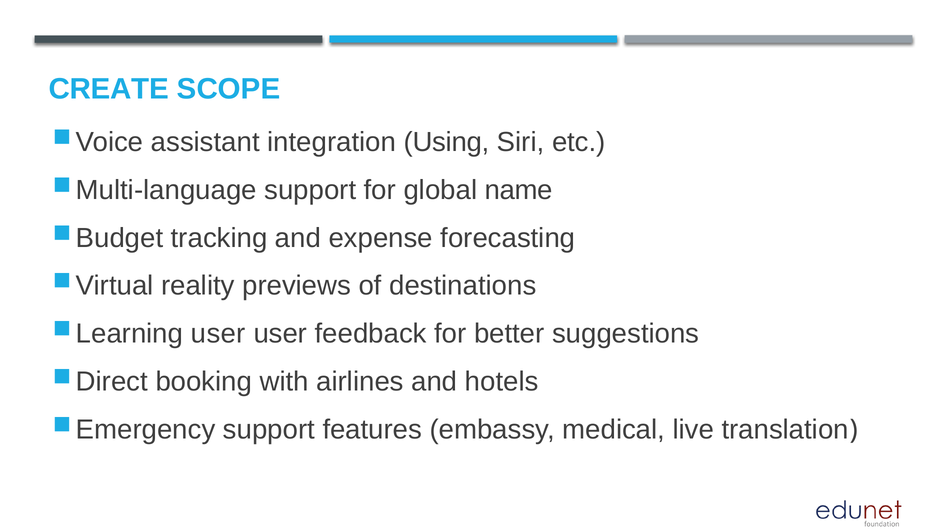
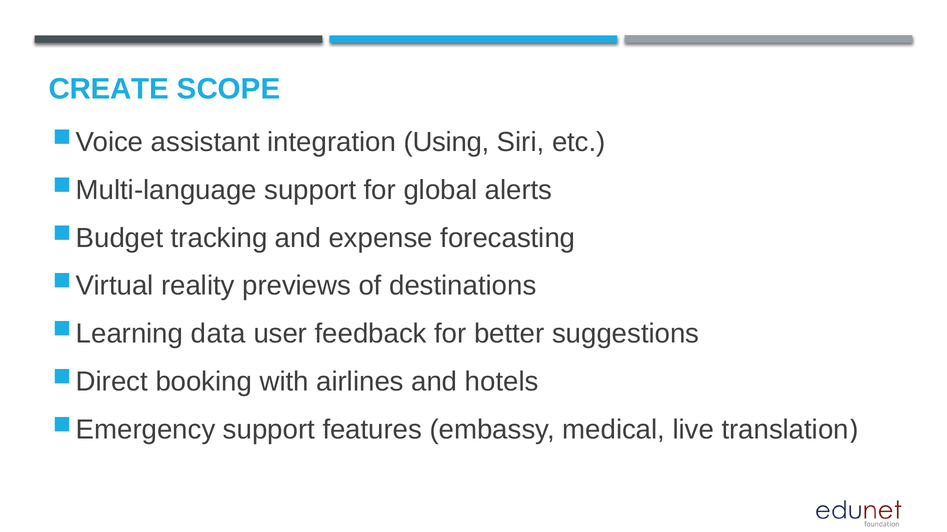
name: name -> alerts (519, 190)
user: user -> data (218, 334)
